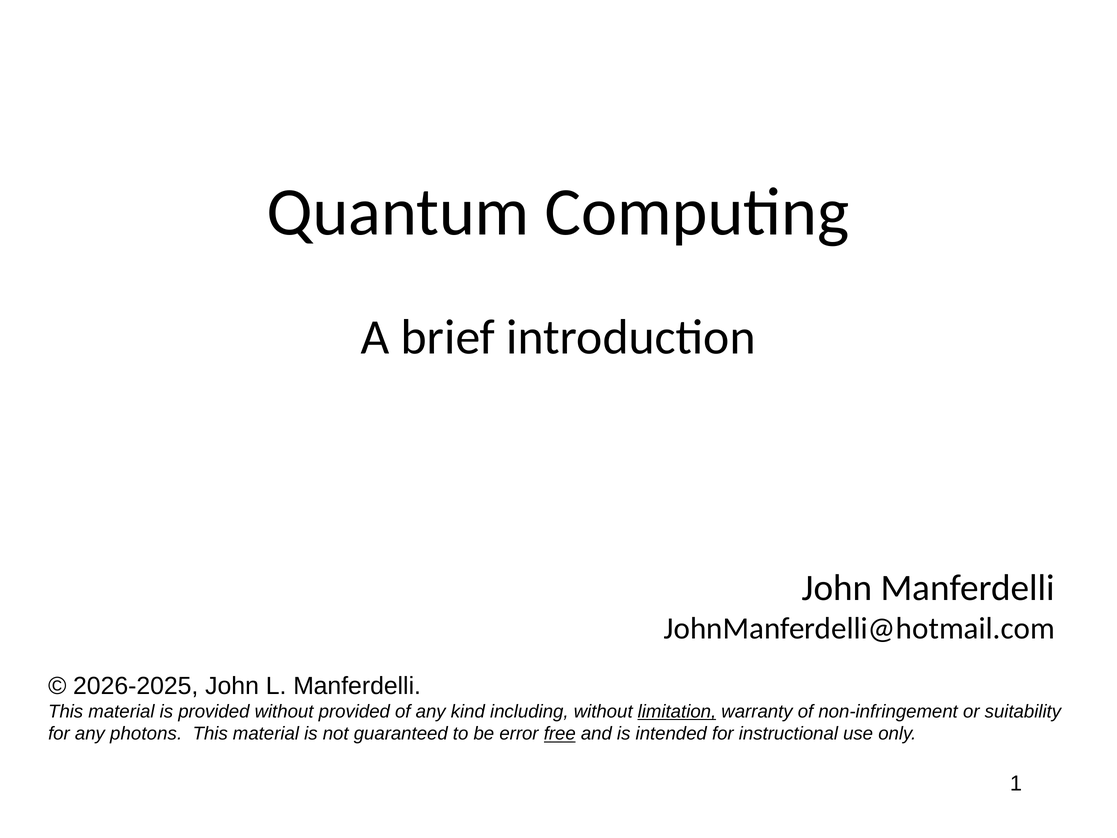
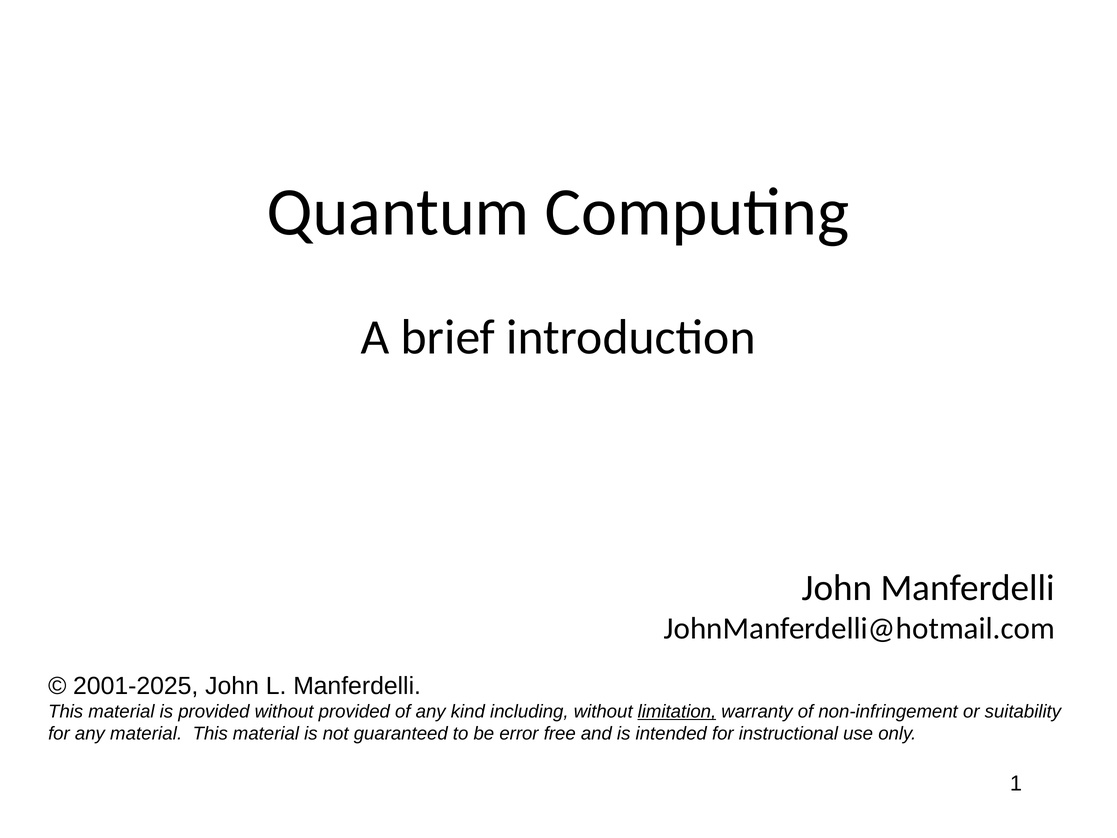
2026-2025: 2026-2025 -> 2001-2025 (136, 686)
any photons: photons -> material (146, 734)
free underline: present -> none (560, 734)
